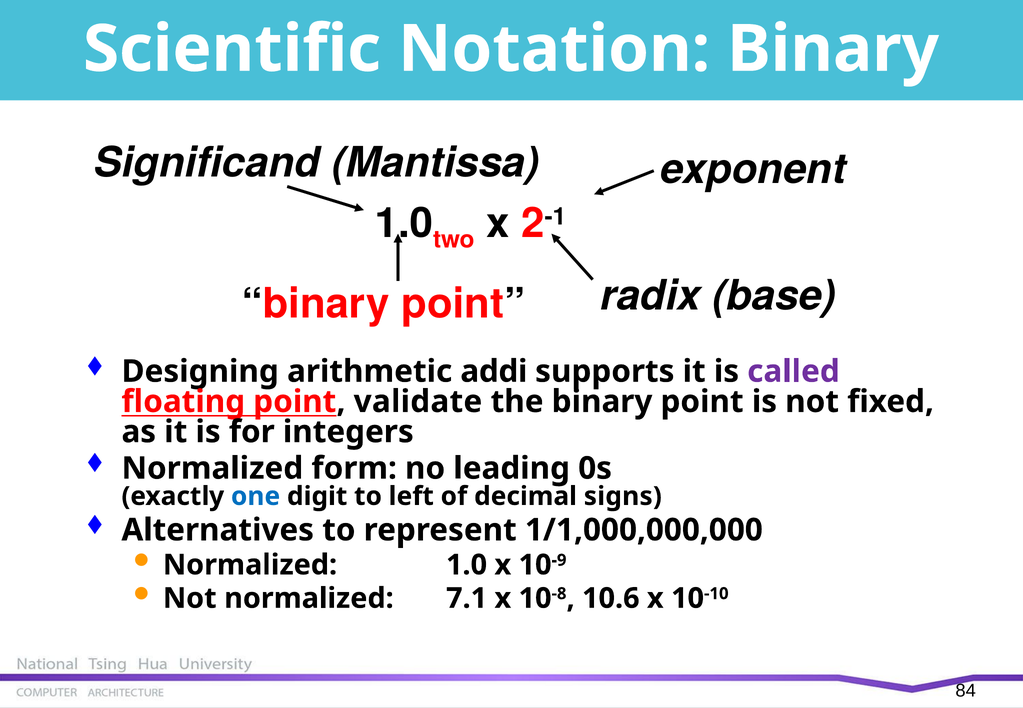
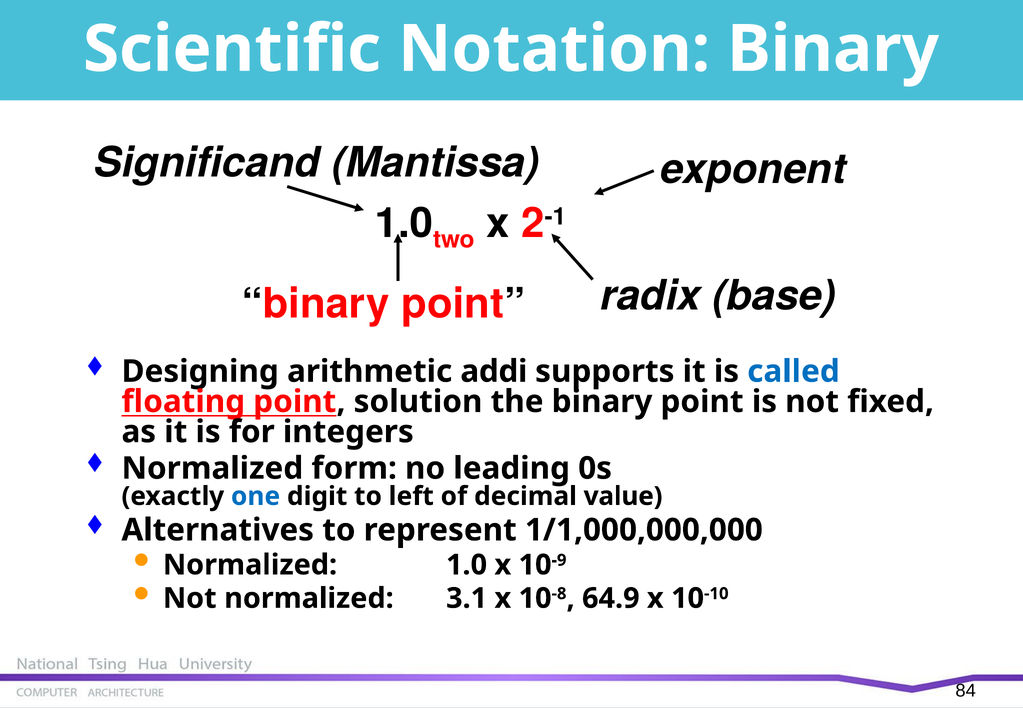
called colour: purple -> blue (793, 372)
validate: validate -> solution (418, 402)
signs: signs -> value (623, 496)
7.1: 7.1 -> 3.1 (467, 599)
10.6: 10.6 -> 64.9 (611, 599)
